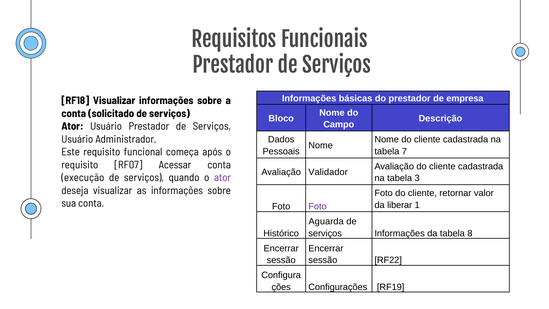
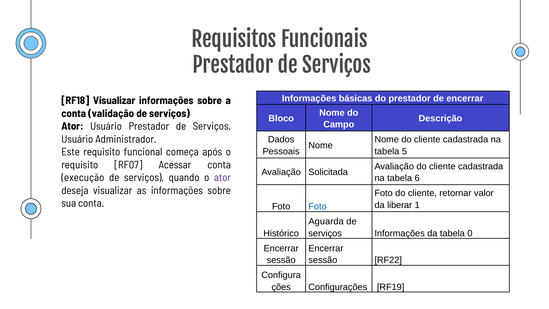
de empresa: empresa -> encerrar (465, 98)
solicitado: solicitado -> validação (111, 113)
7: 7 -> 5 (404, 151)
Validador: Validador -> Solicitada (328, 172)
3: 3 -> 6 (417, 178)
Foto colour: purple -> blue (318, 206)
8: 8 -> 0 (470, 233)
